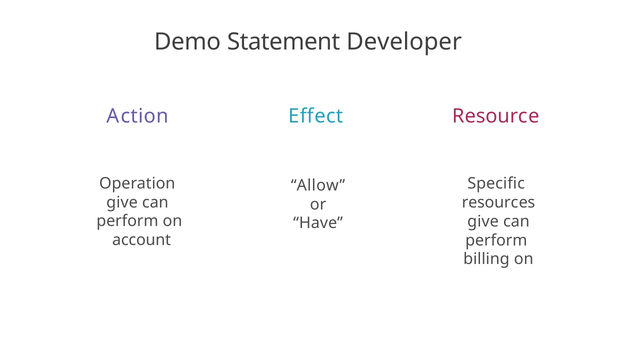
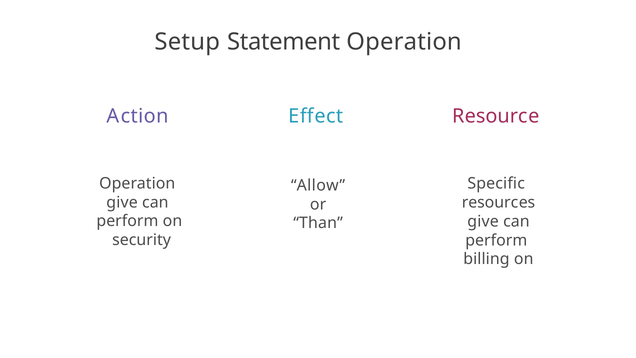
Demo: Demo -> Setup (187, 42)
Statement Developer: Developer -> Operation (404, 42)
Have: Have -> Than (318, 223)
account: account -> security (142, 240)
